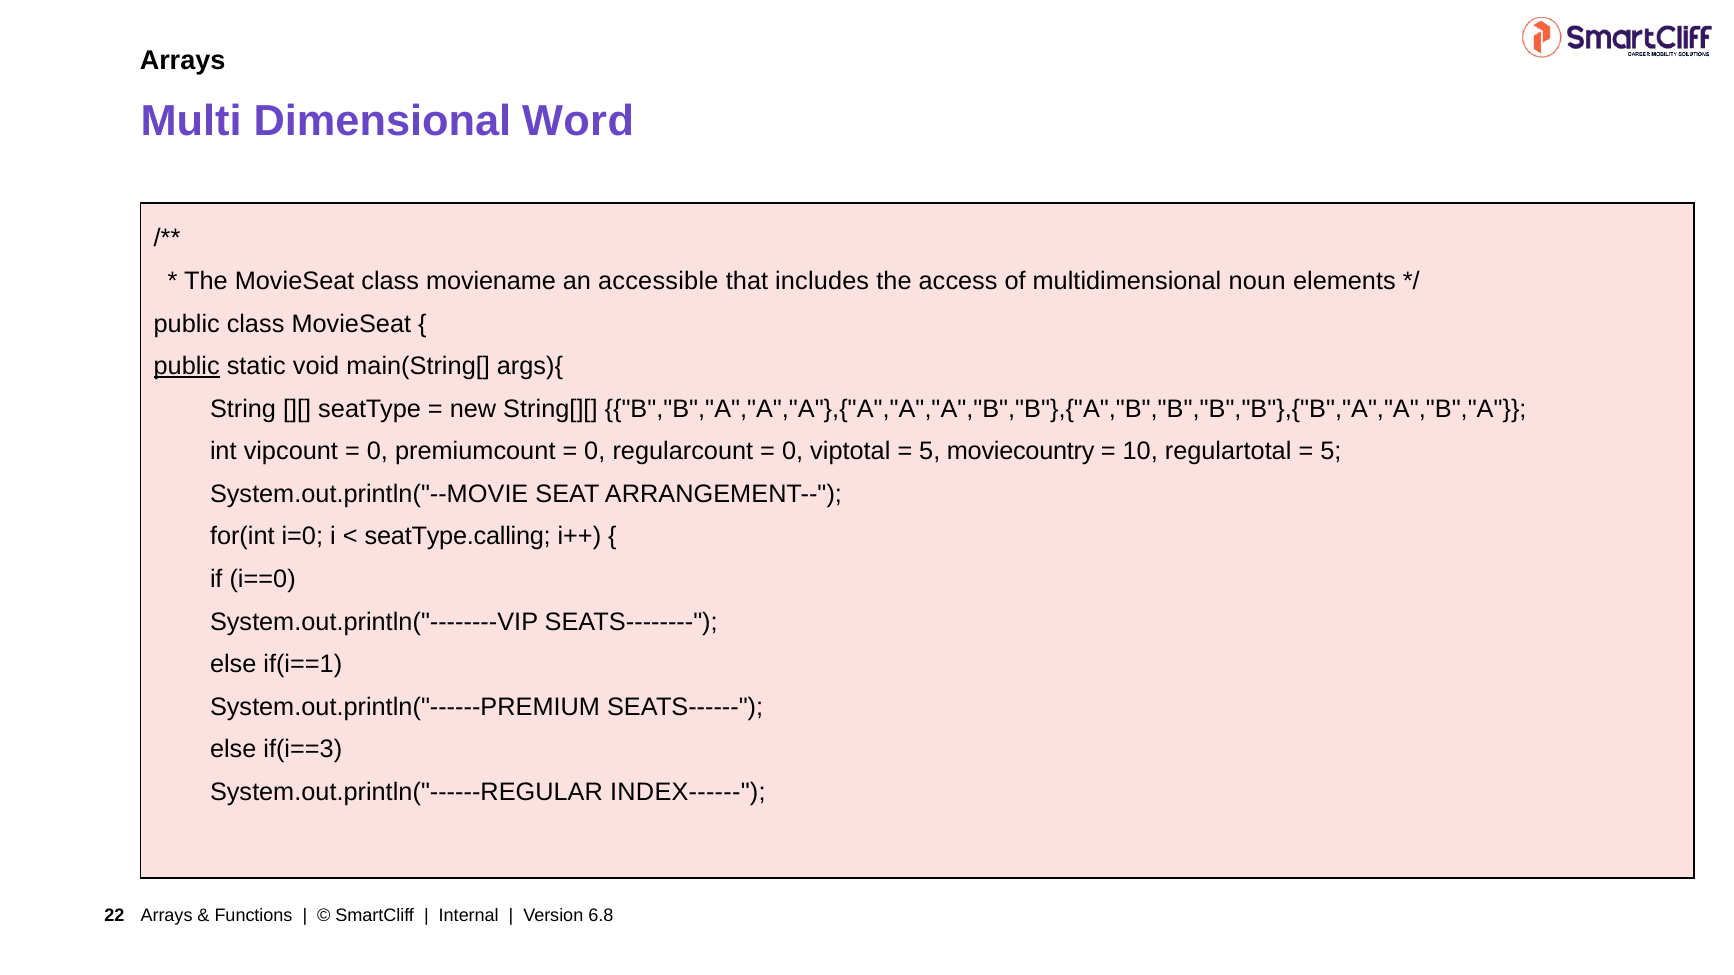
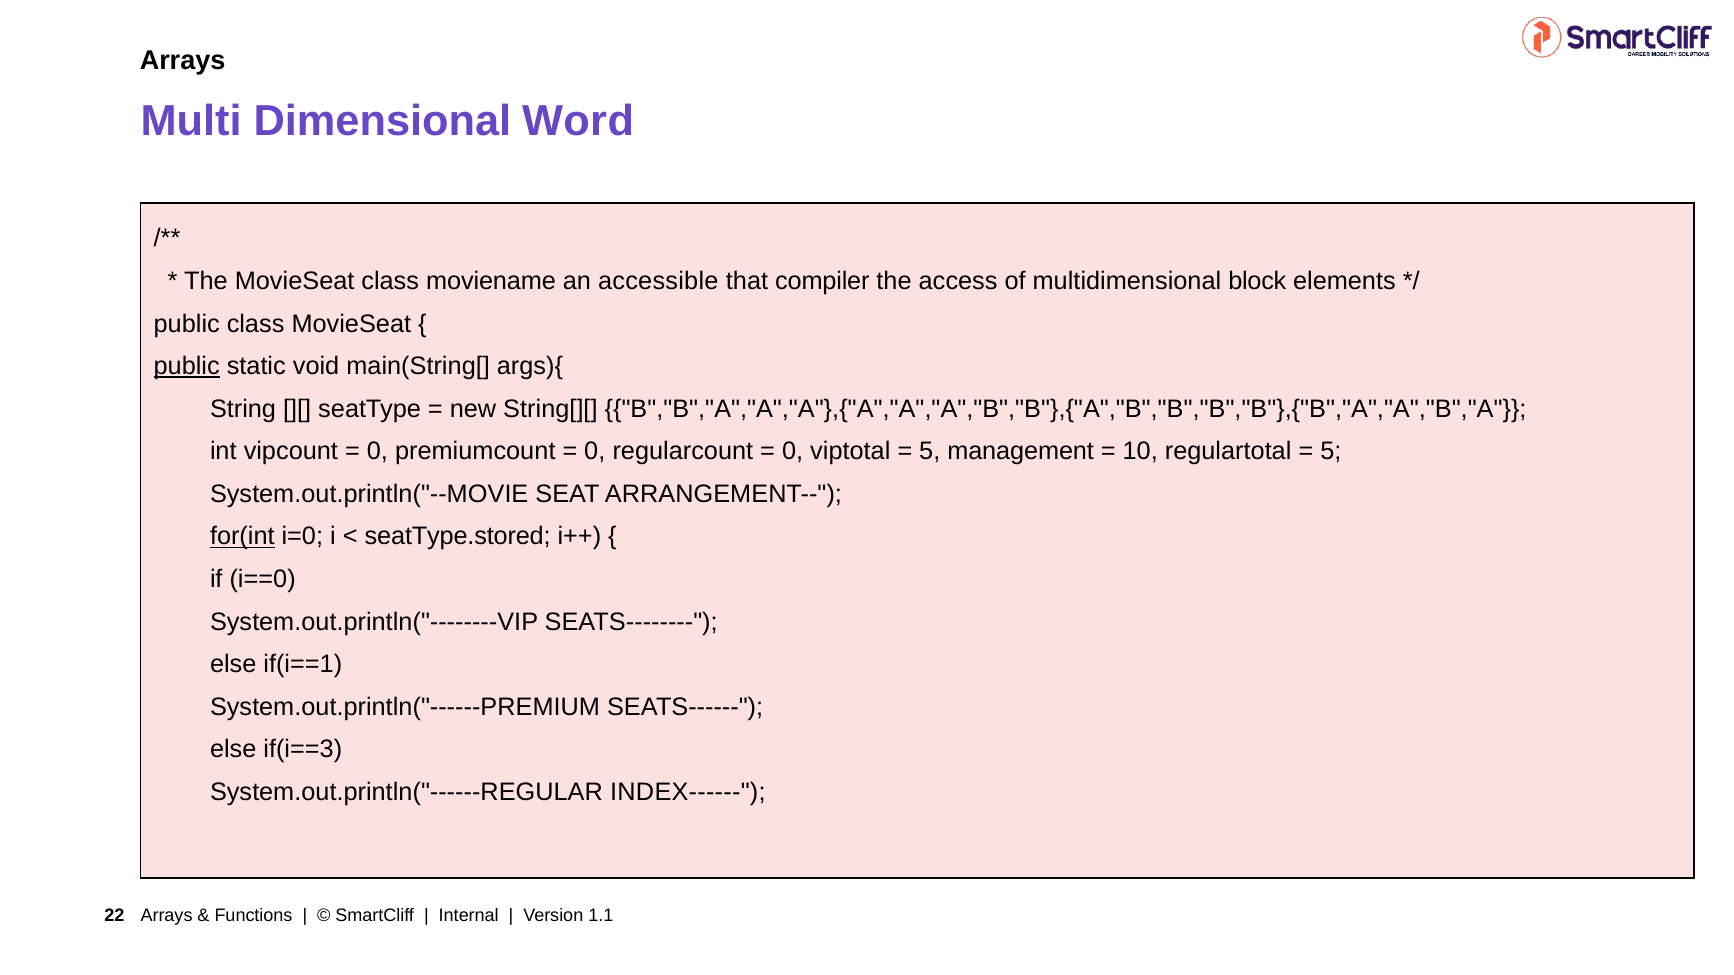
includes: includes -> compiler (822, 281)
noun: noun -> block (1257, 281)
moviecountry: moviecountry -> management (1021, 452)
for(int underline: none -> present (242, 537)
seatType.calling: seatType.calling -> seatType.stored (458, 537)
6.8: 6.8 -> 1.1 (601, 916)
